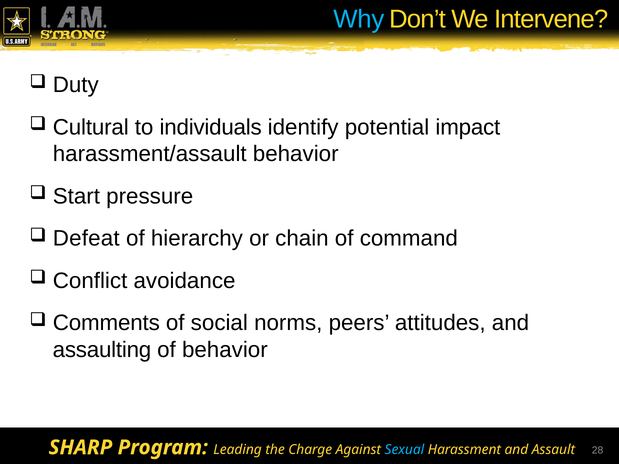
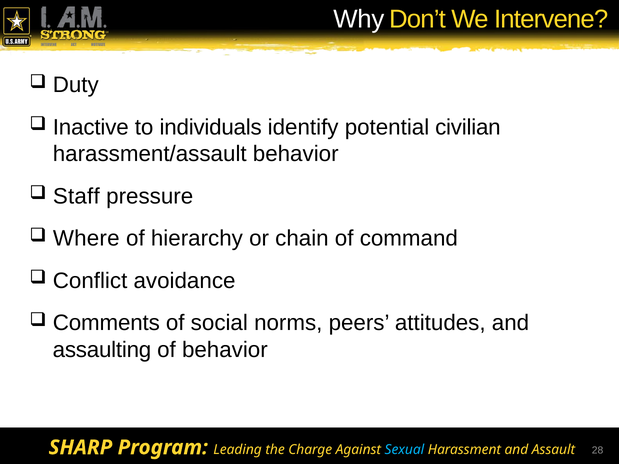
Why colour: light blue -> white (359, 19)
Cultural: Cultural -> Inactive (91, 127)
impact: impact -> civilian (468, 127)
Start: Start -> Staff (76, 196)
Defeat: Defeat -> Where (86, 239)
